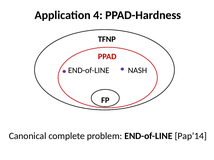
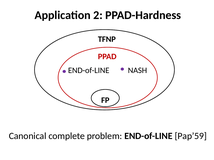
4: 4 -> 2 (98, 15)
Pap’14: Pap’14 -> Pap’59 (191, 136)
